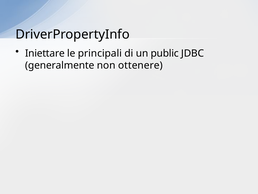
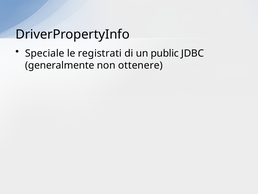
Iniettare: Iniettare -> Speciale (45, 53)
principali: principali -> registrati (100, 53)
